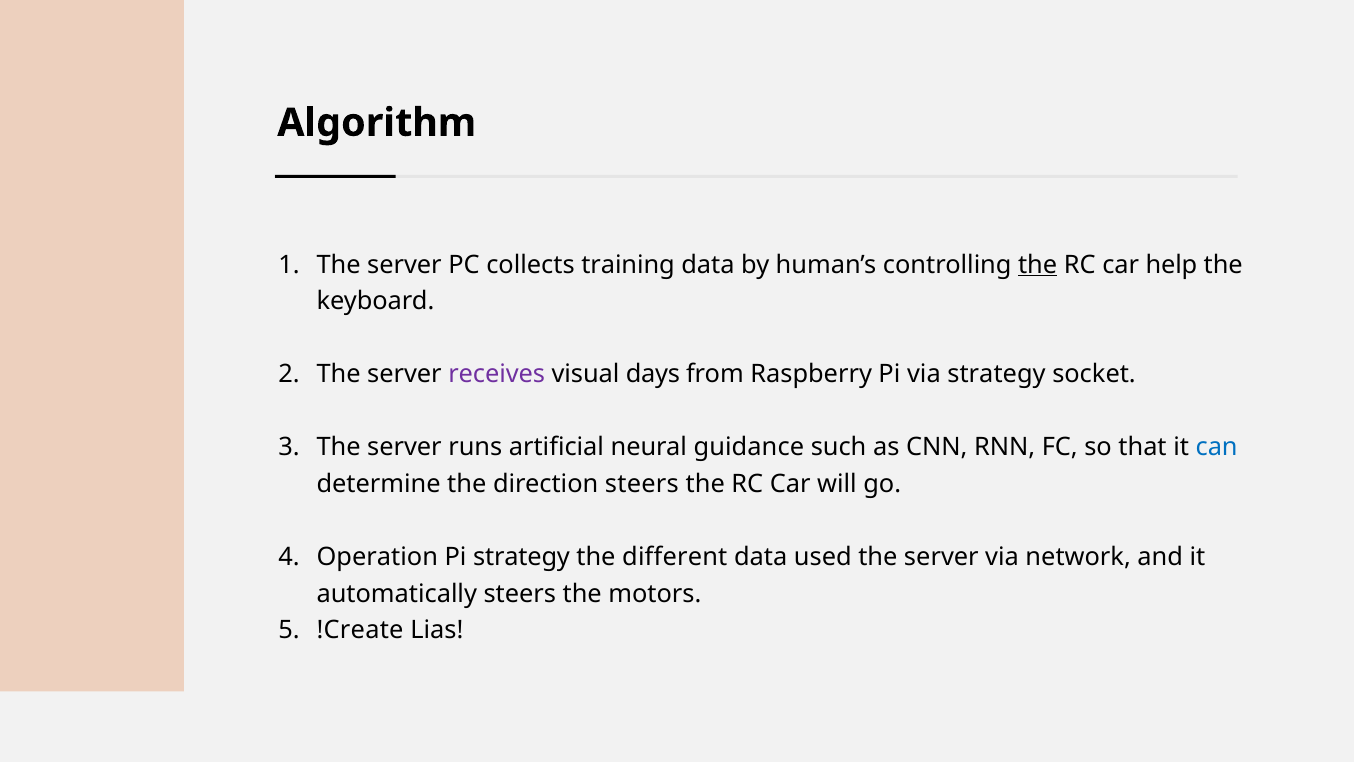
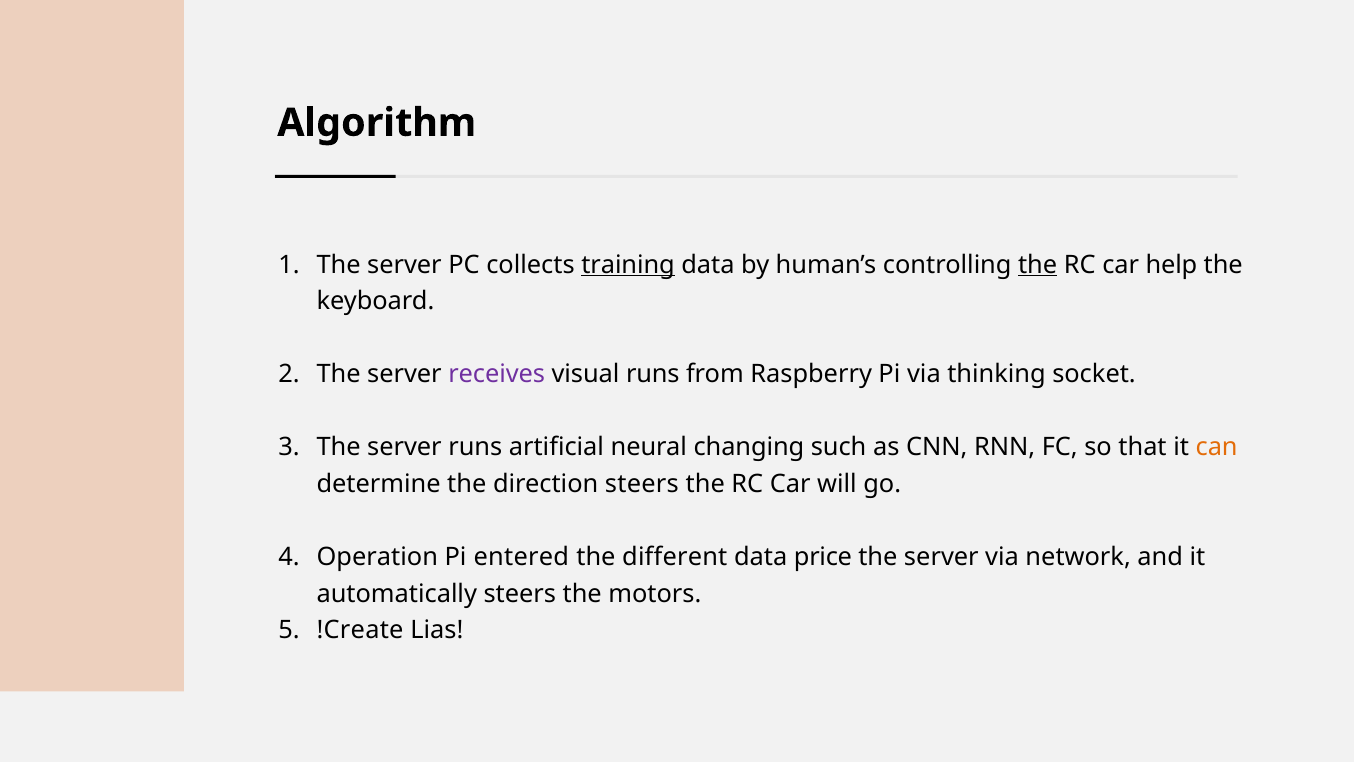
training underline: none -> present (628, 264)
visual days: days -> runs (653, 374)
via strategy: strategy -> thinking (997, 374)
guidance: guidance -> changing (749, 447)
can colour: blue -> orange (1217, 447)
Pi strategy: strategy -> entered (521, 557)
used: used -> price (823, 557)
